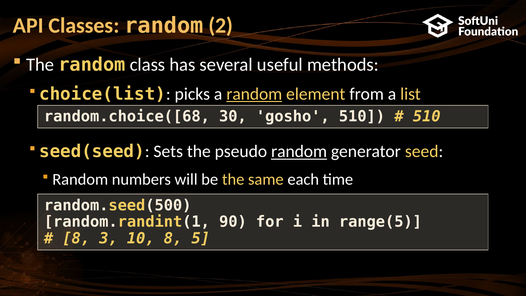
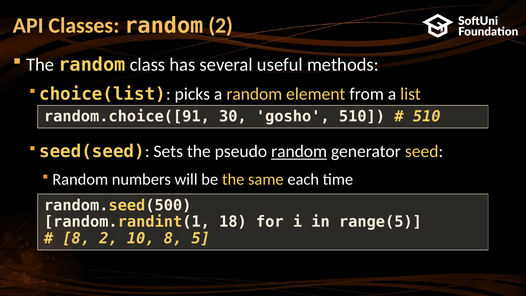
random underline: present -> none (254, 94)
random.choice([68: random.choice([68 -> random.choice([91 (127, 117)
90: 90 -> 18 (233, 222)
8 3: 3 -> 2 (108, 238)
